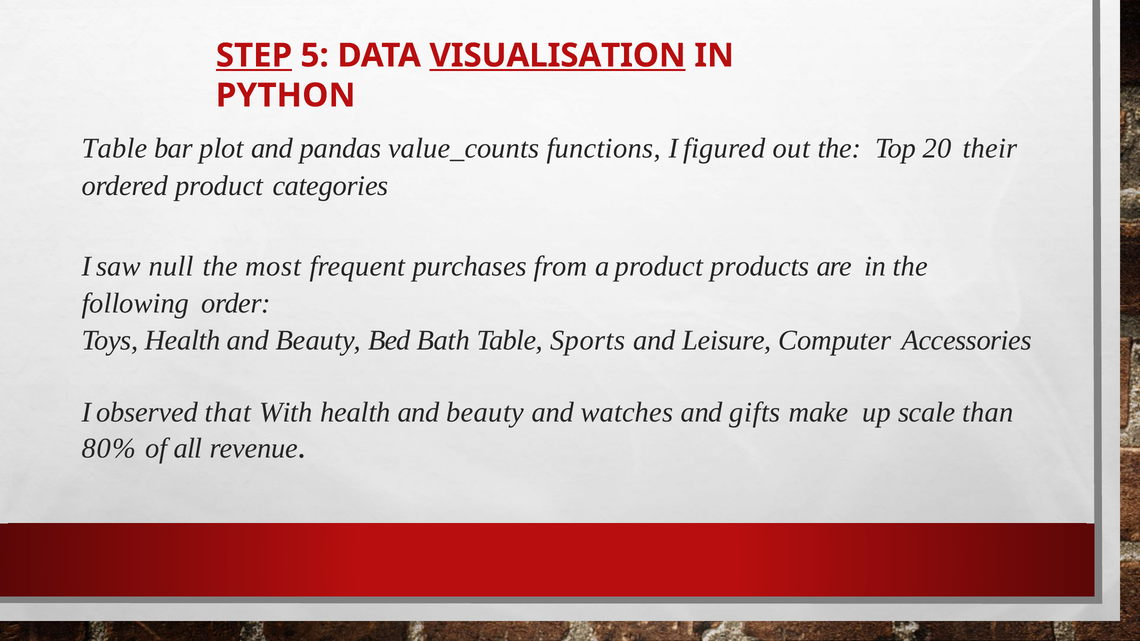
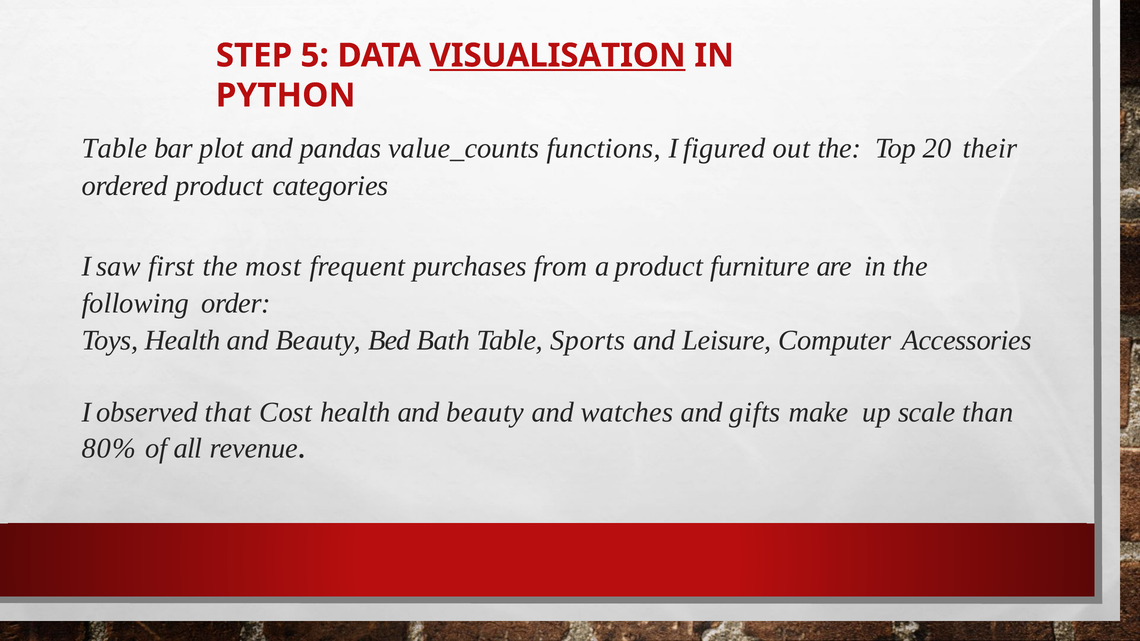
STEP underline: present -> none (254, 56)
null: null -> first (171, 266)
products: products -> furniture (760, 266)
With: With -> Cost (286, 412)
